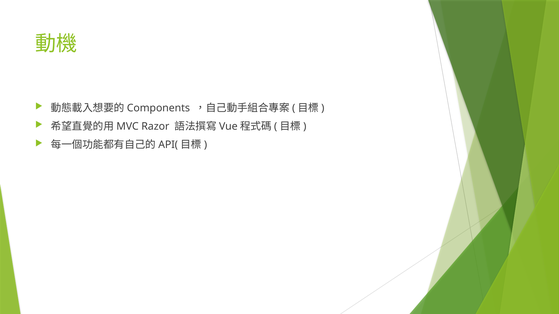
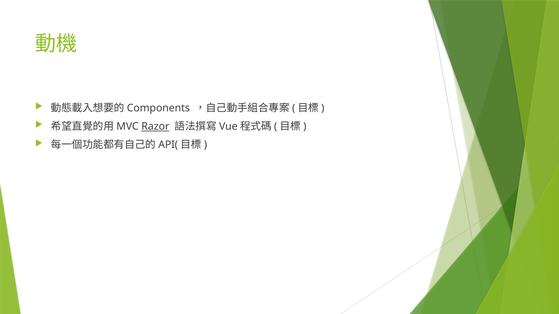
Razor underline: none -> present (155, 127)
